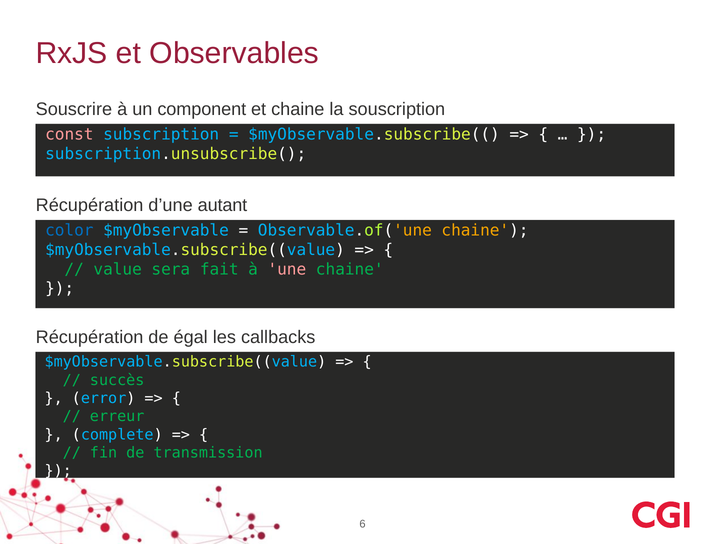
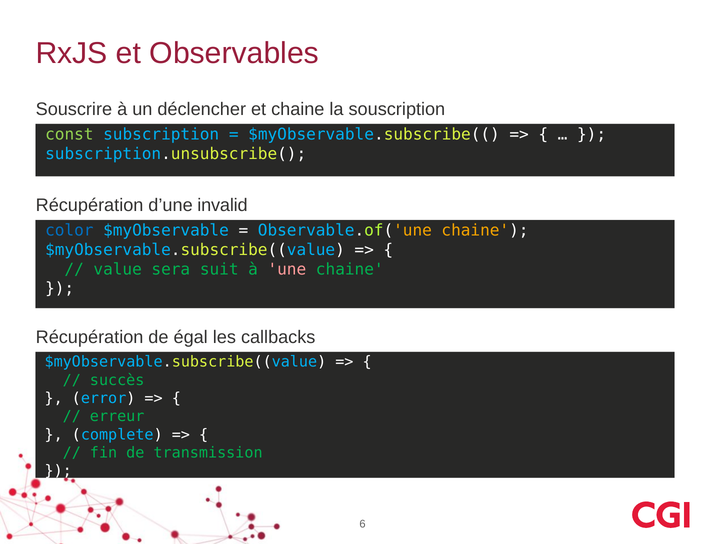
component: component -> déclencher (202, 109)
const colour: pink -> light green (69, 134)
autant: autant -> invalid (223, 205)
fait: fait -> suit (219, 269)
